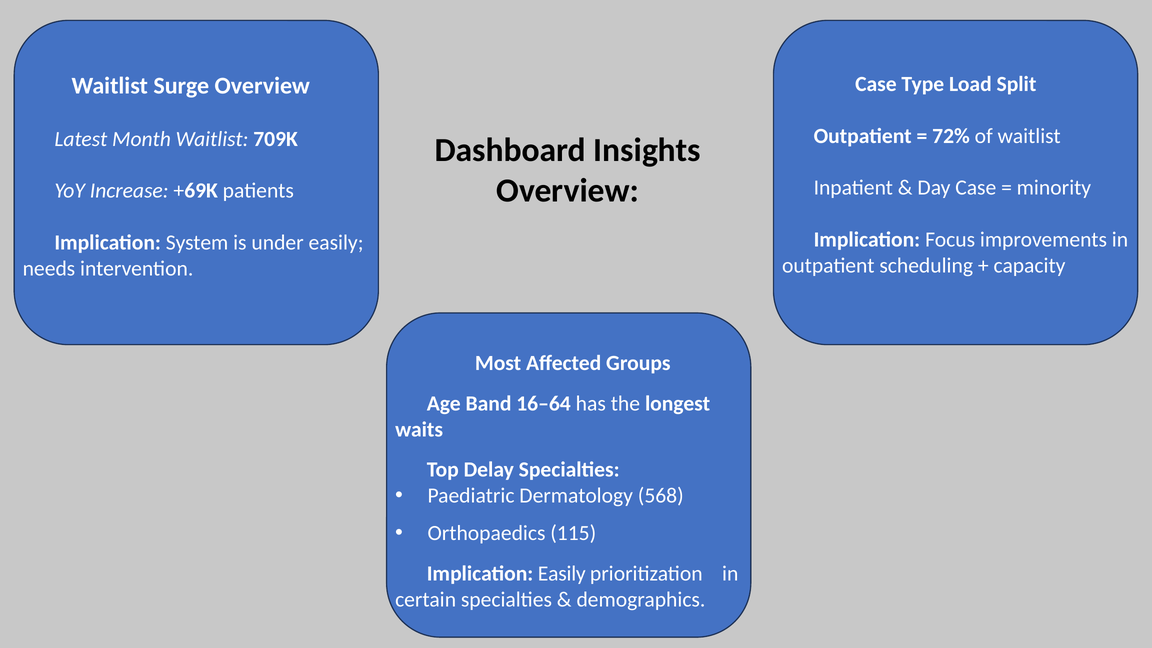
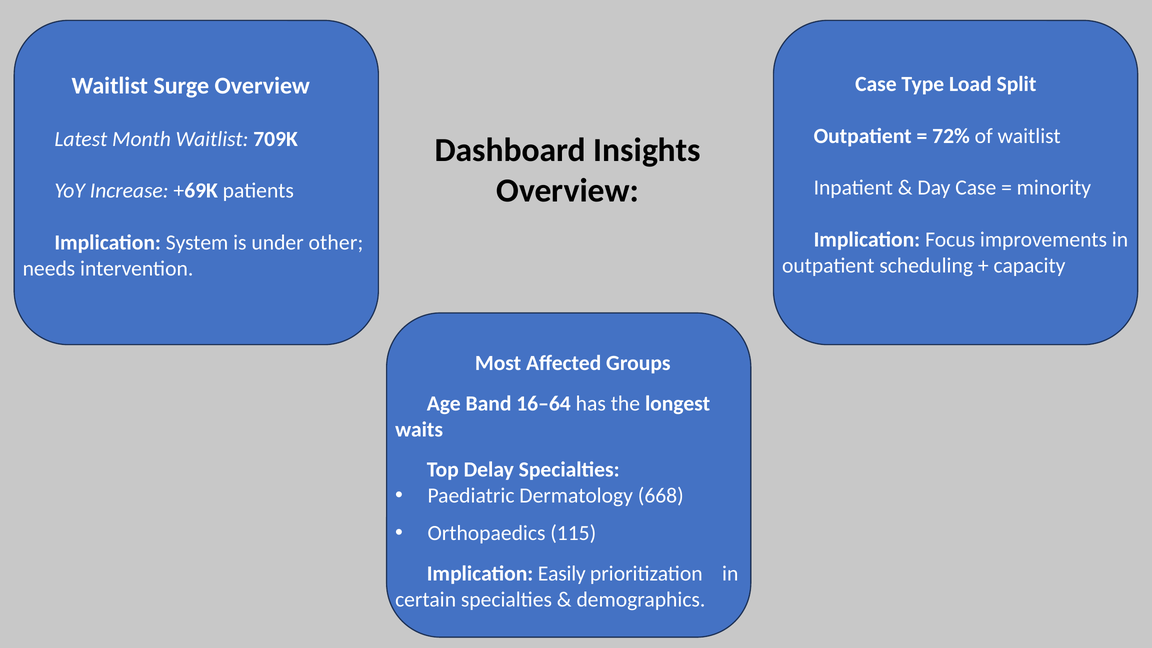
under easily: easily -> other (336, 243)
568: 568 -> 668 (661, 496)
